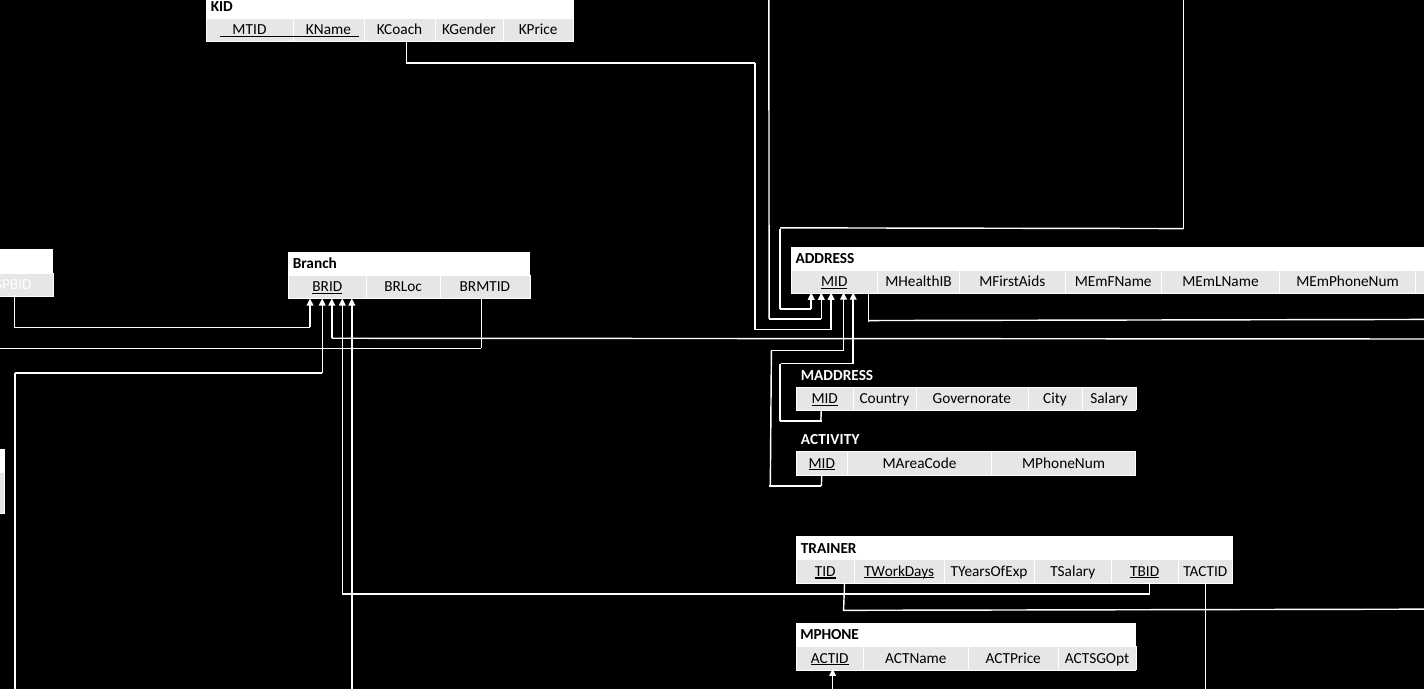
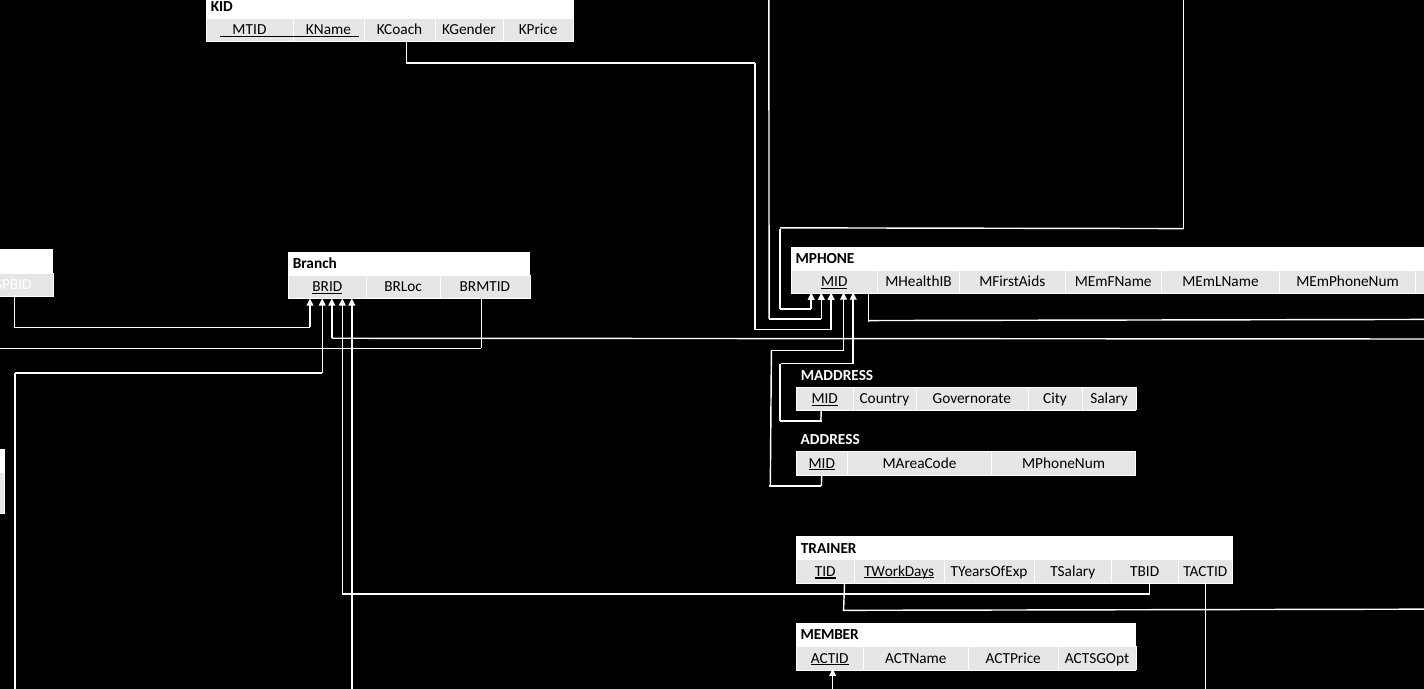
ADDRESS: ADDRESS -> MPHONE (825, 258)
ACTIVITY: ACTIVITY -> ADDRESS (830, 440)
TBID underline: present -> none (1145, 571)
MPHONE: MPHONE -> MEMBER (830, 635)
